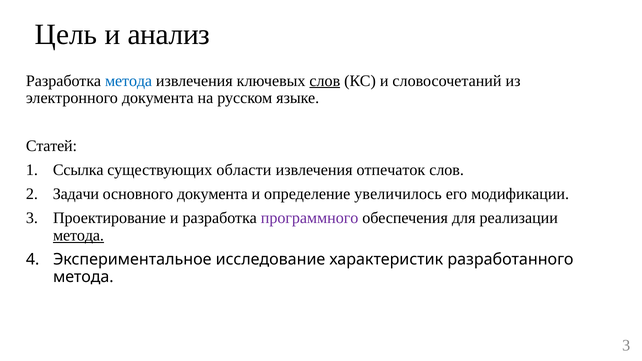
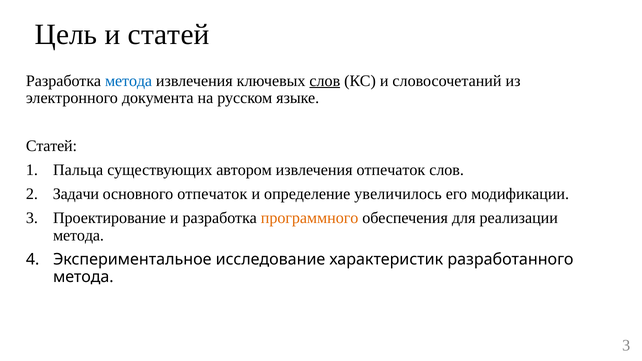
и анализ: анализ -> статей (169, 35)
Ссылка: Ссылка -> Пальца (78, 170)
области: области -> автором (244, 170)
основного документа: документа -> отпечаток (212, 194)
программного colour: purple -> orange (310, 218)
метода underline: present -> none (78, 236)
